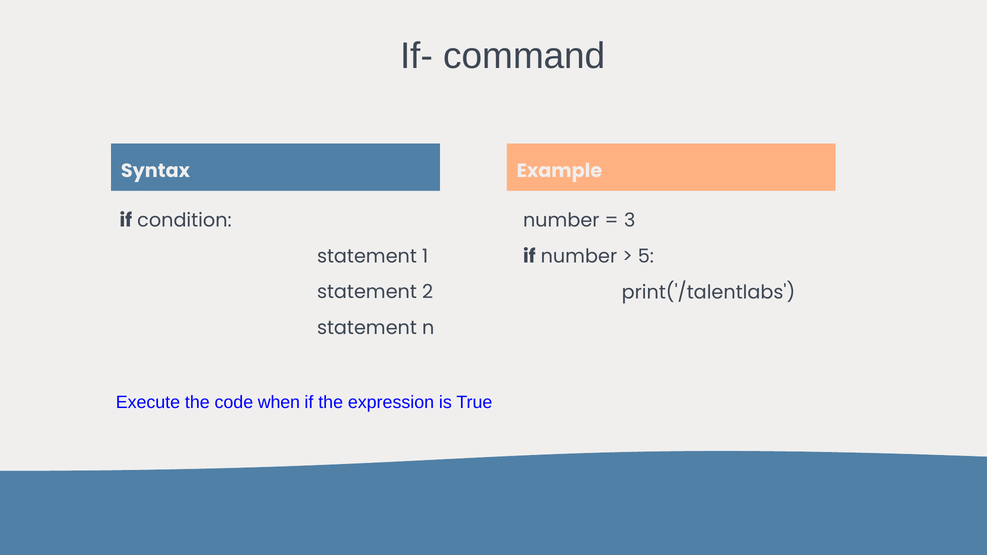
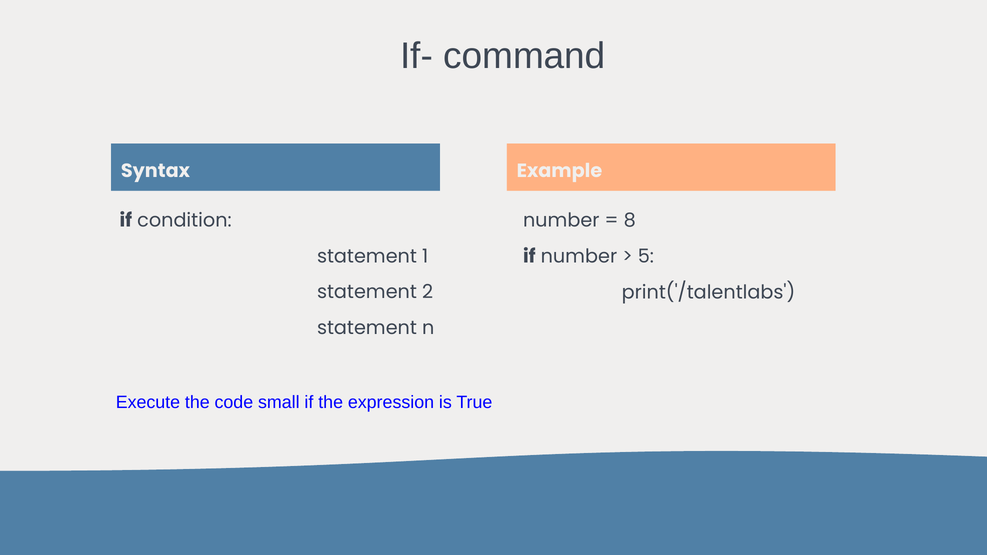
3: 3 -> 8 (630, 221)
when: when -> small (279, 402)
